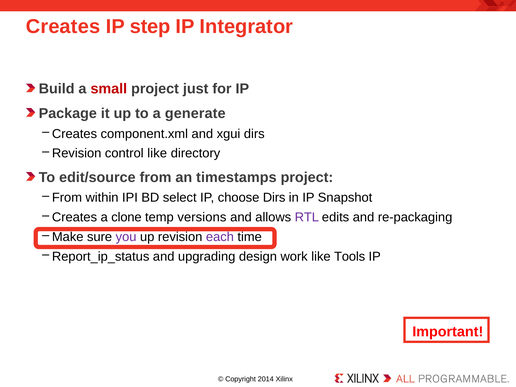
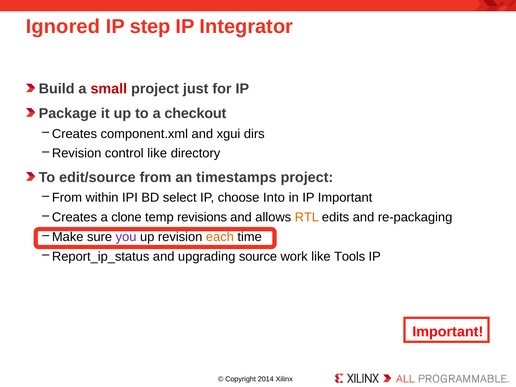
Creates: Creates -> Ignored (63, 27)
generate: generate -> checkout (195, 113)
choose Dirs: Dirs -> Into (274, 198)
IP Snapshot: Snapshot -> Important (345, 198)
versions: versions -> revisions (202, 217)
RTL colour: purple -> orange (307, 217)
each colour: purple -> orange (220, 237)
design: design -> source (258, 256)
